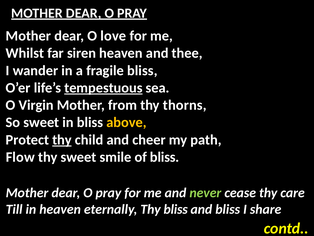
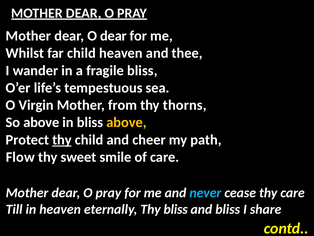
O love: love -> dear (113, 36)
far siren: siren -> child (81, 53)
tempestuous underline: present -> none (103, 88)
So sweet: sweet -> above (41, 122)
of bliss: bliss -> care (165, 157)
never colour: light green -> light blue (205, 192)
